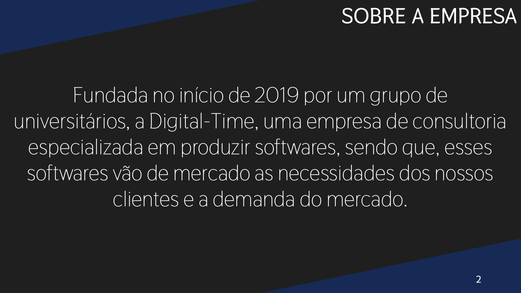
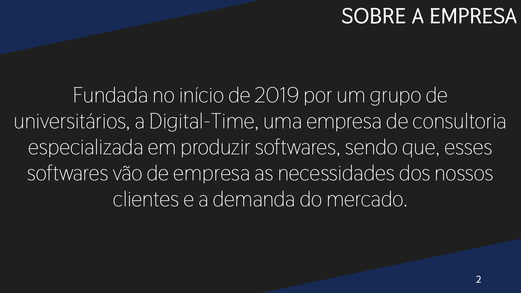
de mercado: mercado -> empresa (212, 173)
